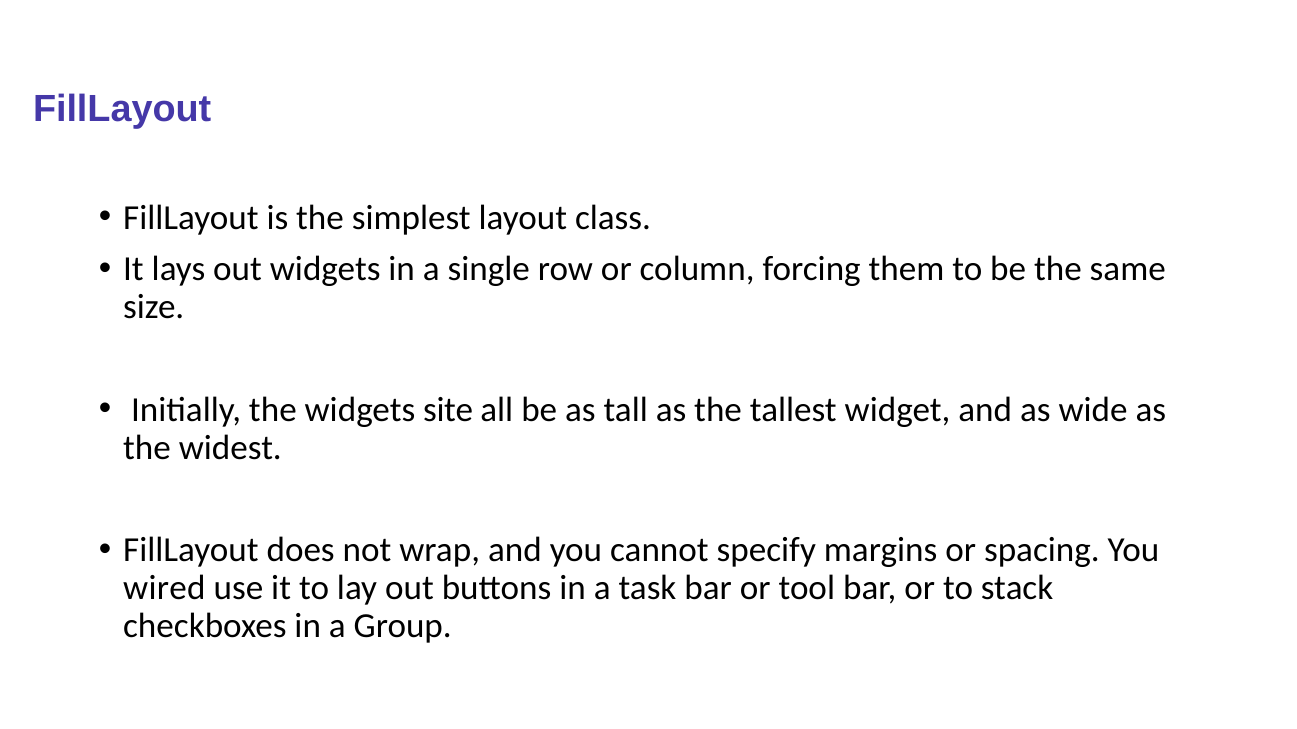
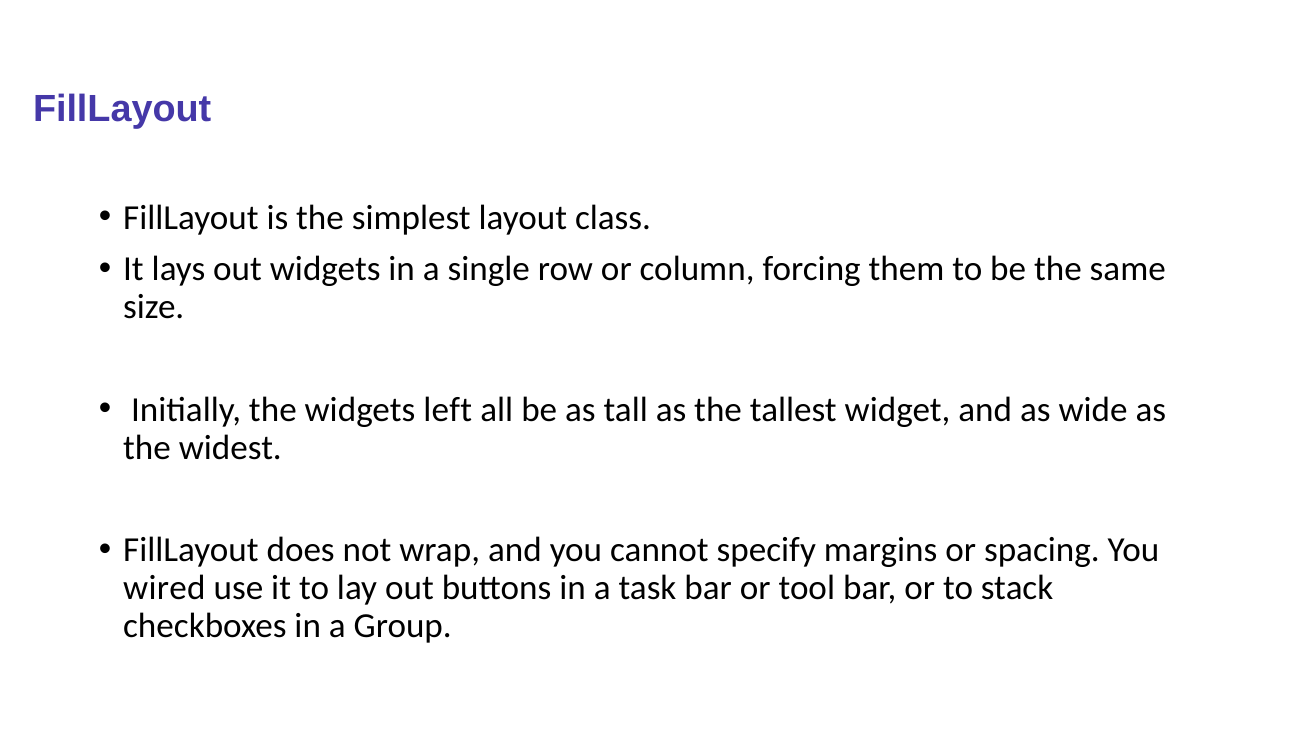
site: site -> left (448, 410)
